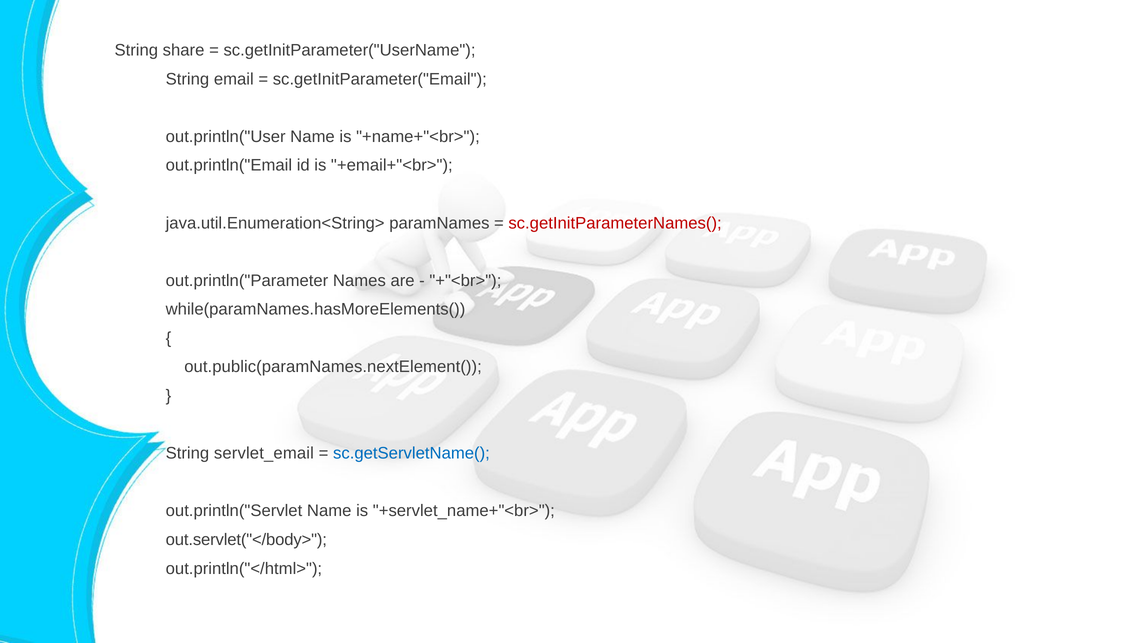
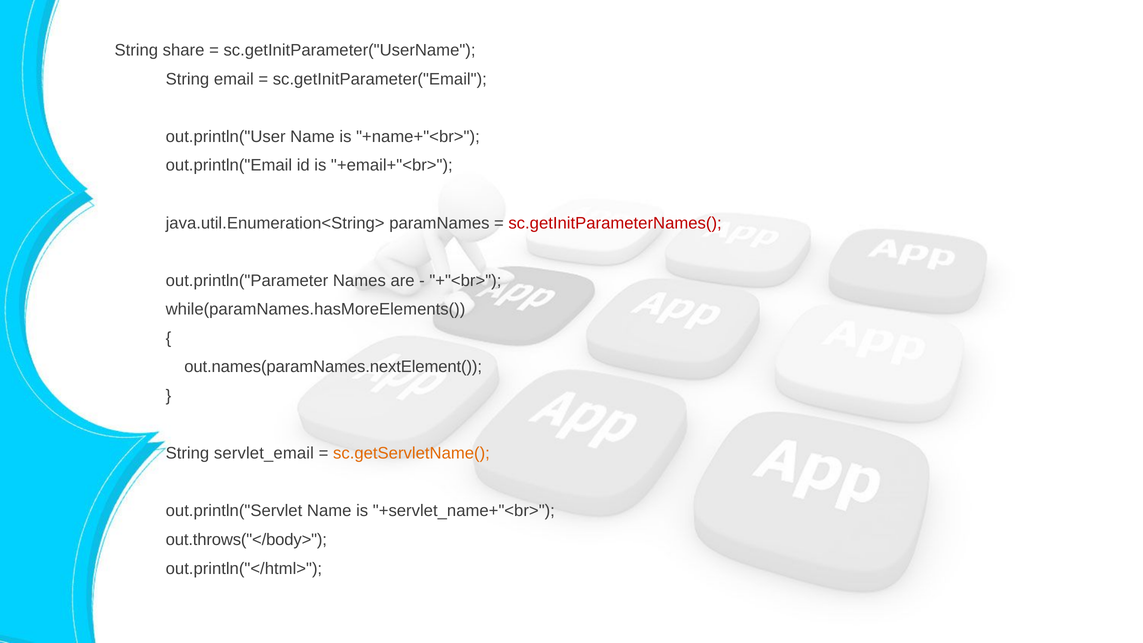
out.public(paramNames.nextElement(: out.public(paramNames.nextElement( -> out.names(paramNames.nextElement( (333, 367)
sc.getServletName( colour: blue -> orange (411, 453)
out.servlet("</body>: out.servlet("</body> -> out.throws("</body> (246, 540)
